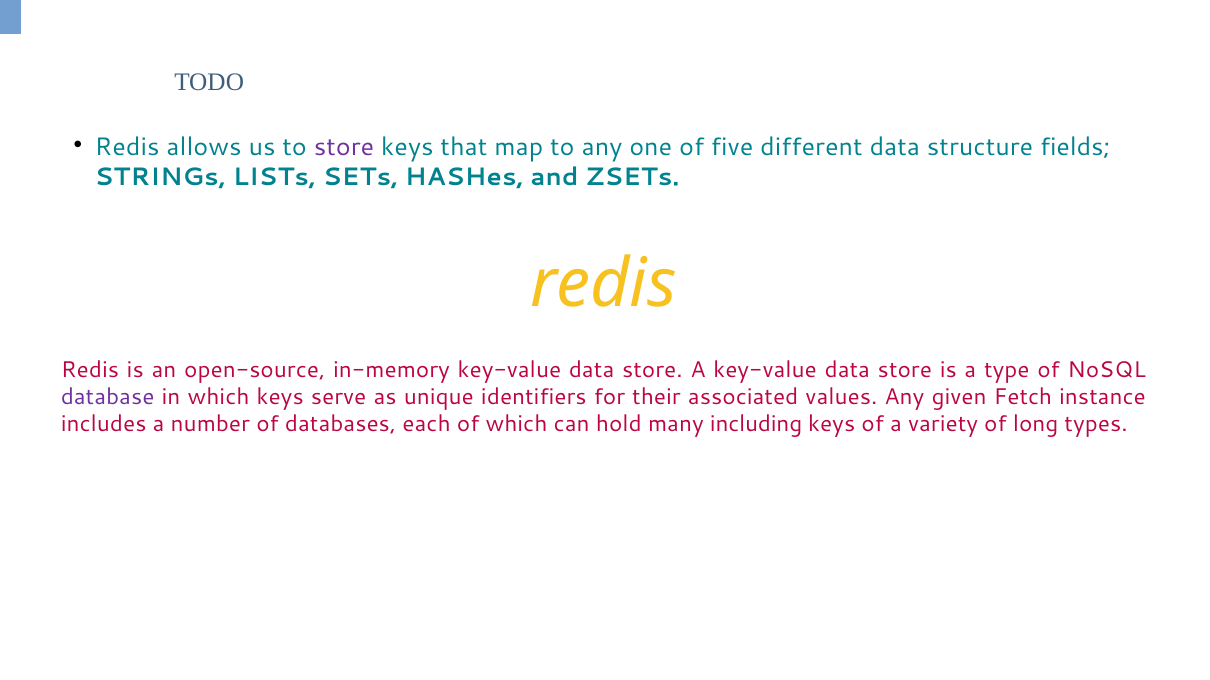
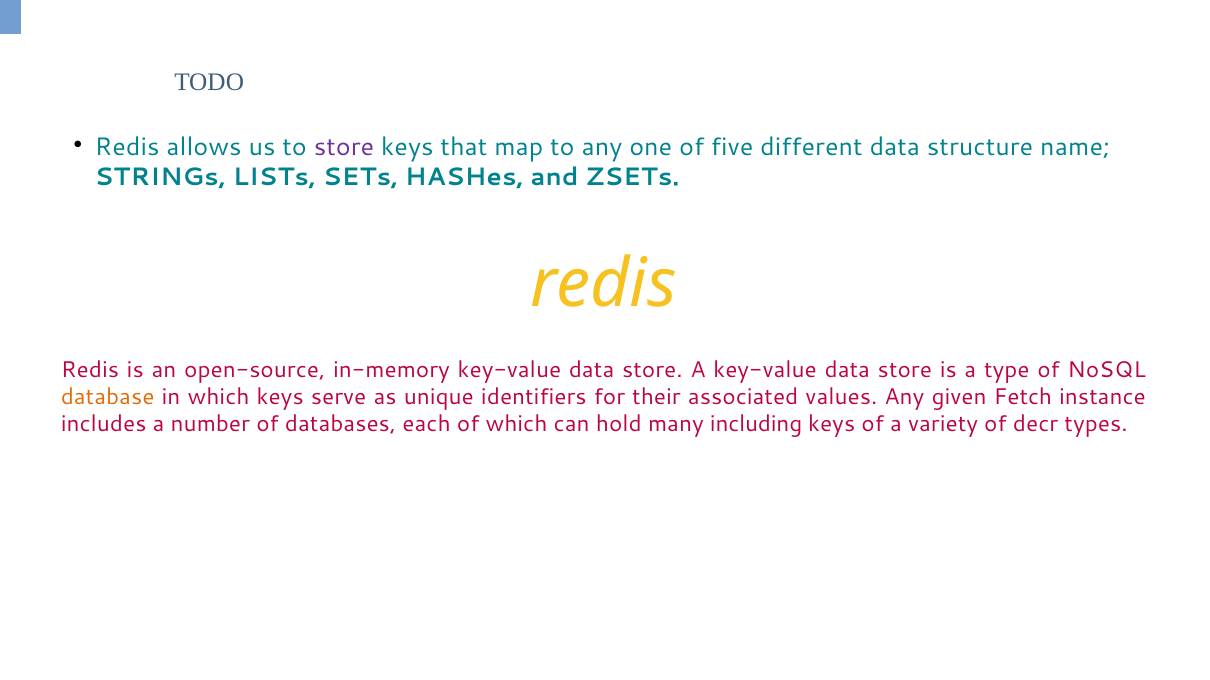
fields: fields -> name (1075, 147)
database colour: purple -> orange (108, 397)
long: long -> decr (1036, 425)
